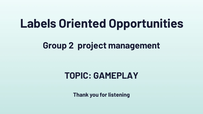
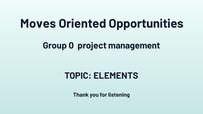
Labels: Labels -> Moves (38, 24)
2: 2 -> 0 (71, 46)
GAMEPLAY: GAMEPLAY -> ELEMENTS (116, 76)
